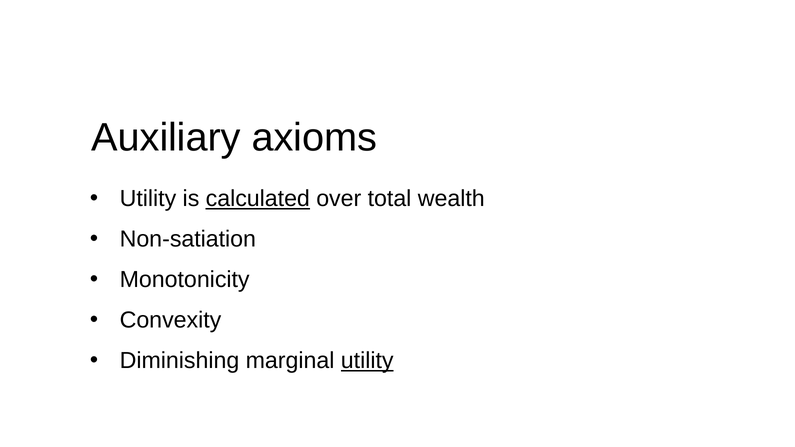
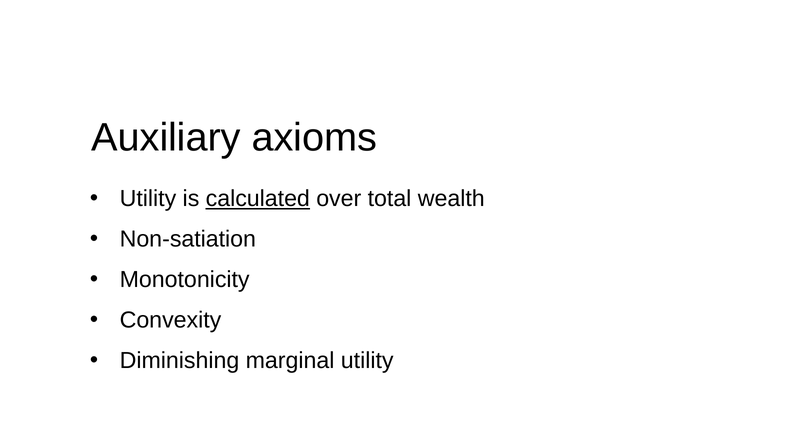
utility underline: present -> none (367, 361)
